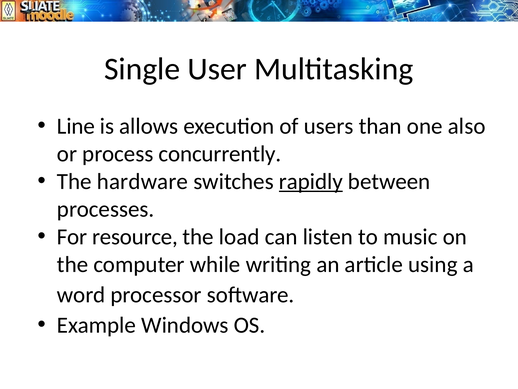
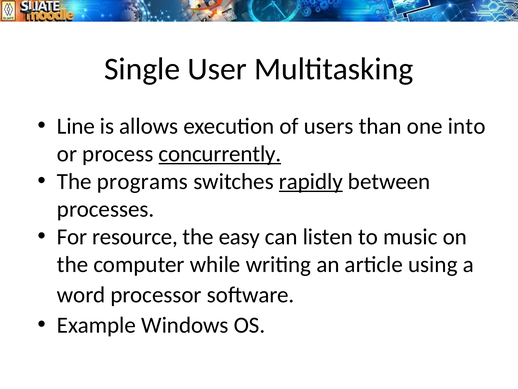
also: also -> into (467, 126)
concurrently underline: none -> present (220, 154)
hardware: hardware -> programs (142, 181)
load: load -> easy (239, 237)
